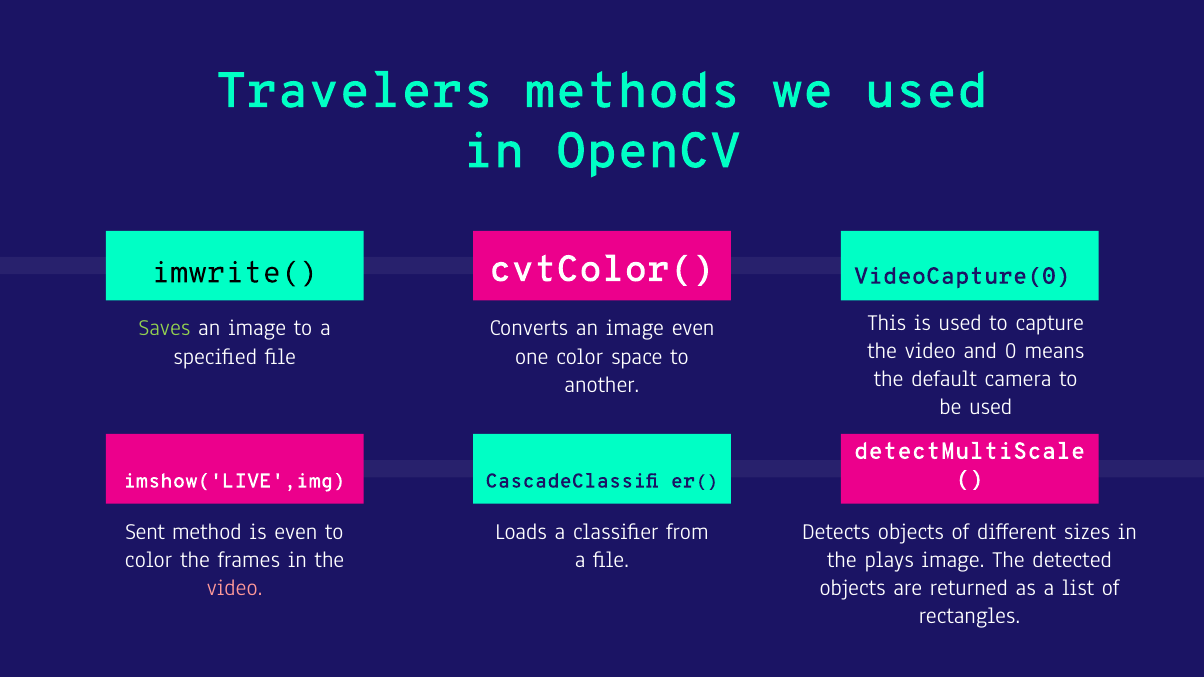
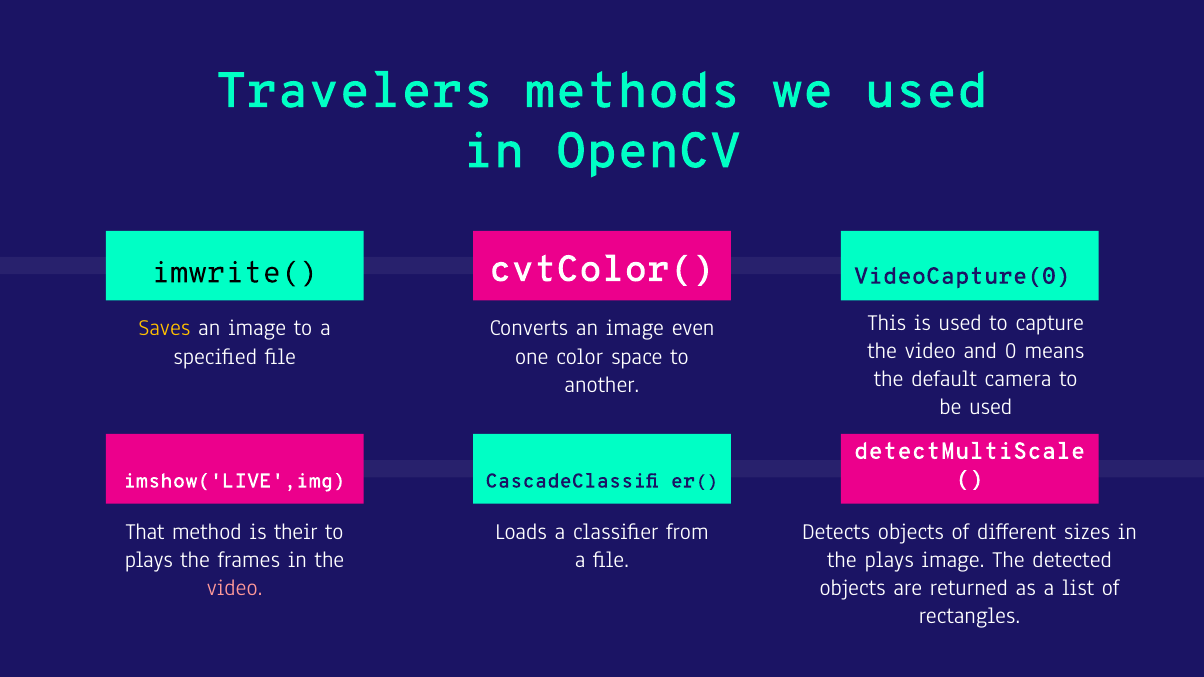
Saves colour: light green -> yellow (164, 328)
Sent: Sent -> That (145, 532)
is even: even -> their (296, 532)
color: color -> plays (149, 560)
